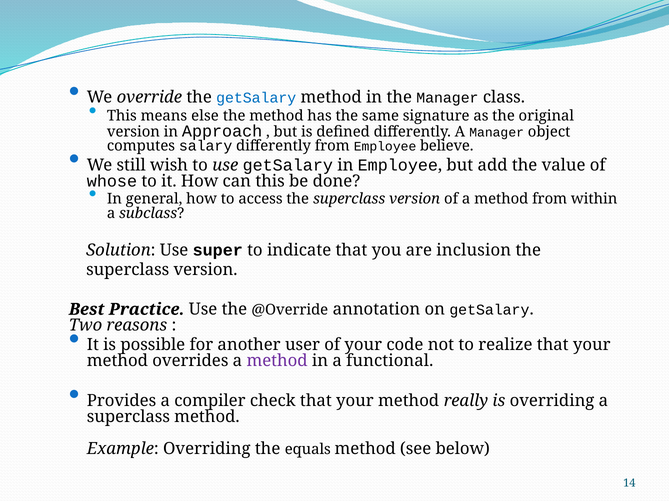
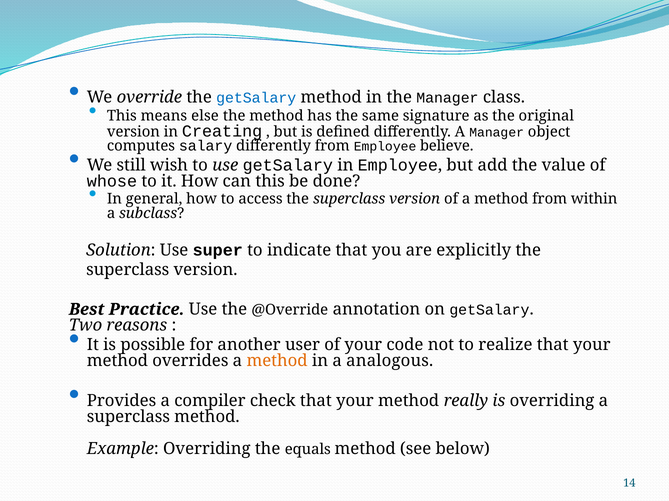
Approach: Approach -> Creating (222, 131)
inclusion: inclusion -> explicitly (474, 250)
method colour: purple -> orange (277, 362)
functional: functional -> analogous (390, 362)
